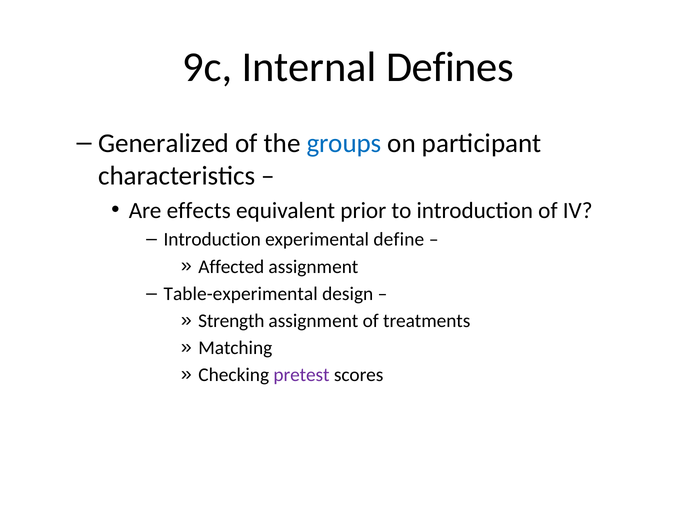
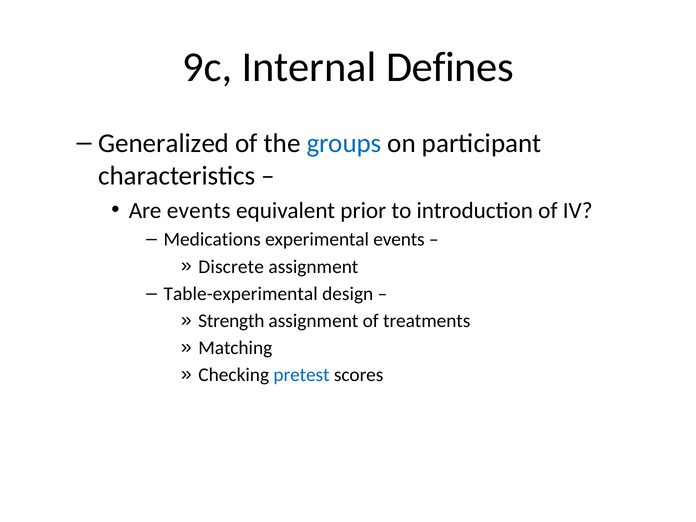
Are effects: effects -> events (199, 210)
Introduction: Introduction -> Medications (212, 240)
experimental define: define -> events (399, 240)
Affected: Affected -> Discrete (231, 267)
pretest colour: purple -> blue (302, 375)
